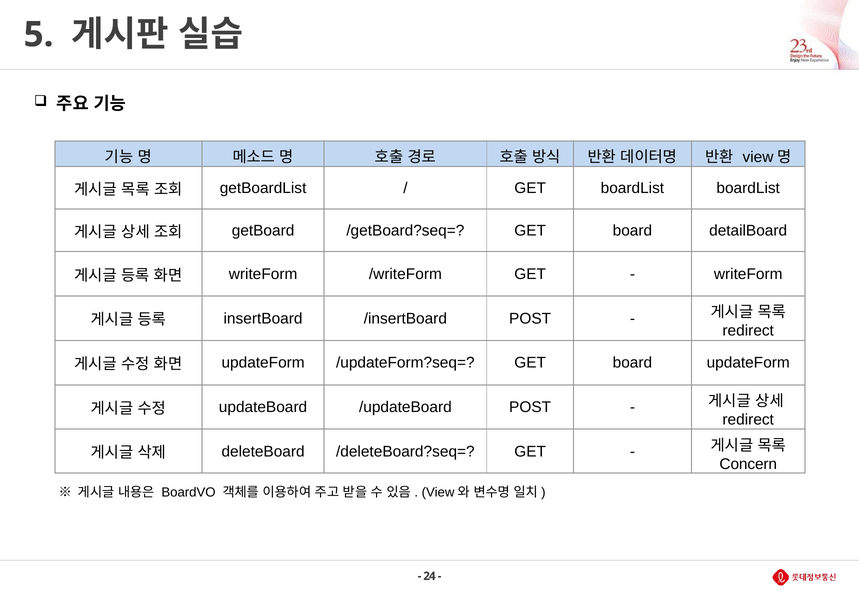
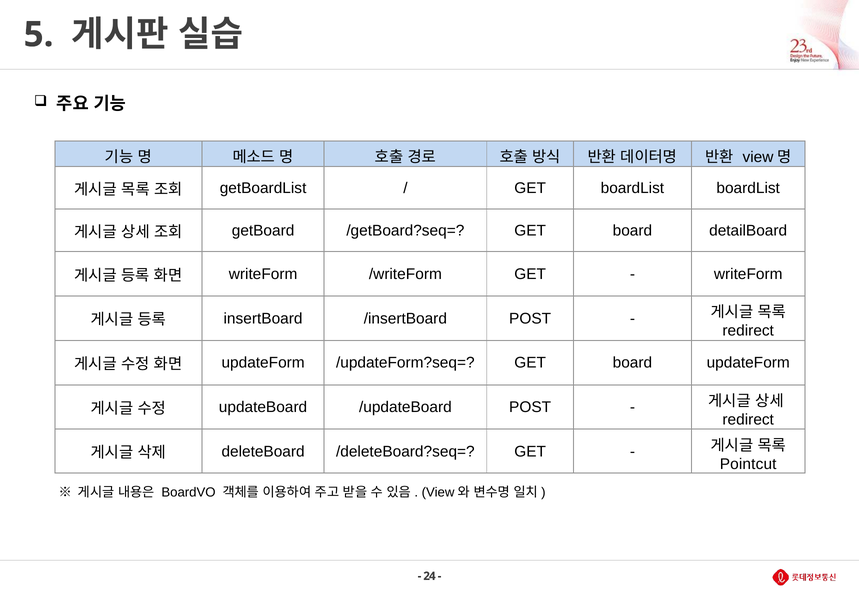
Concern: Concern -> Pointcut (748, 464)
